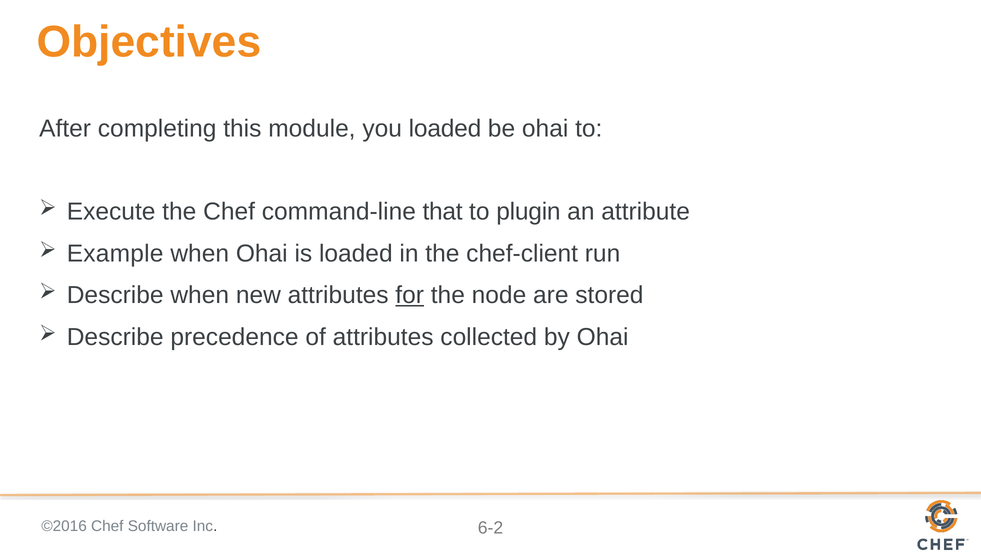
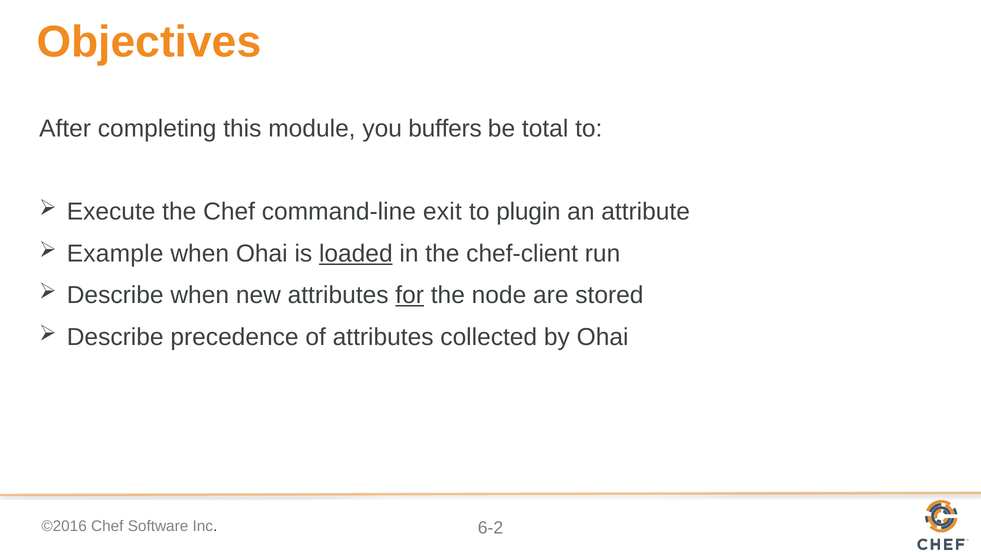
you loaded: loaded -> buffers (445, 128)
be ohai: ohai -> total (545, 128)
that: that -> exit (442, 212)
loaded underline: none -> present (356, 254)
